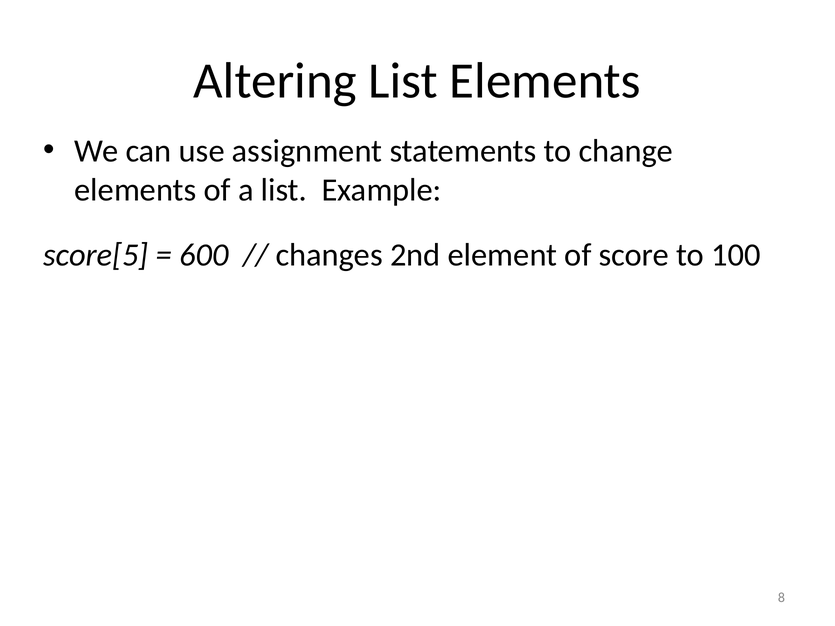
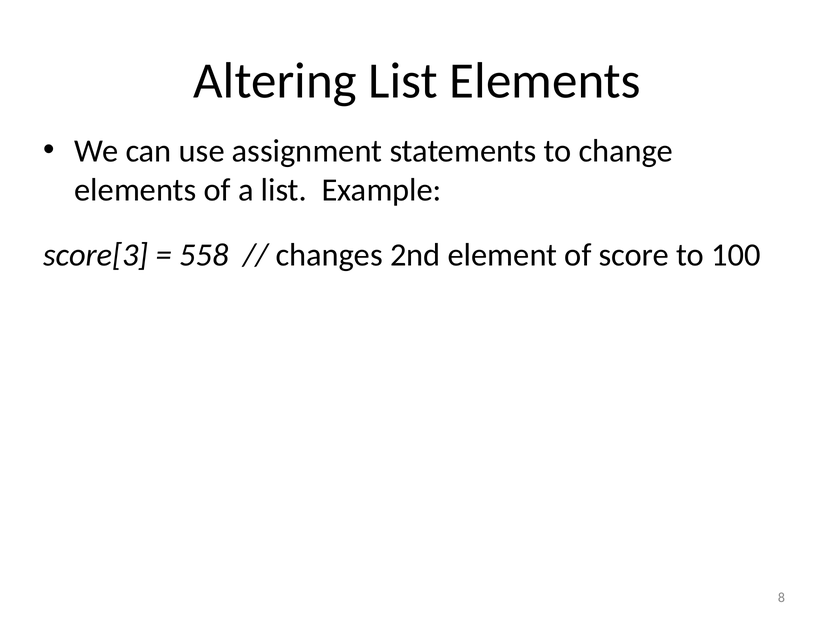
score[5: score[5 -> score[3 (96, 255)
600: 600 -> 558 (204, 255)
